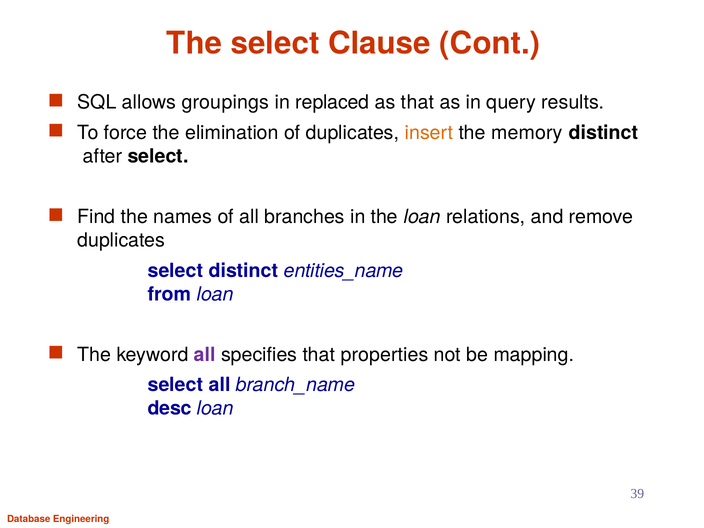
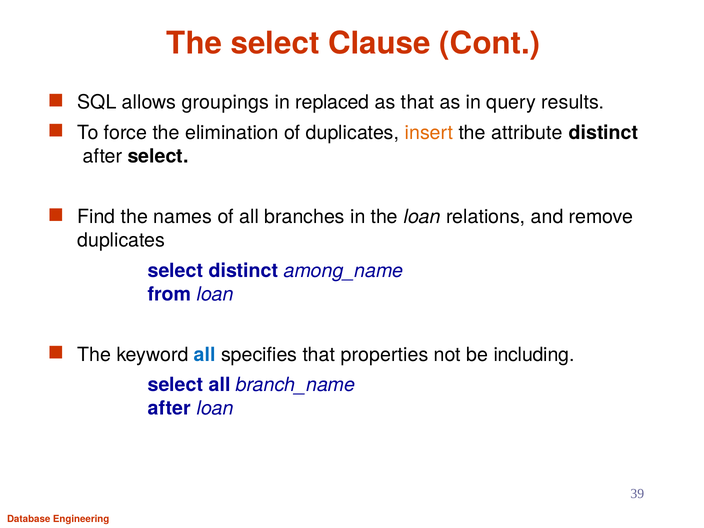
memory: memory -> attribute (527, 133)
entities_name: entities_name -> among_name (344, 271)
all colour: purple -> blue (205, 355)
mapping: mapping -> including (534, 355)
desc: desc -> after (169, 408)
